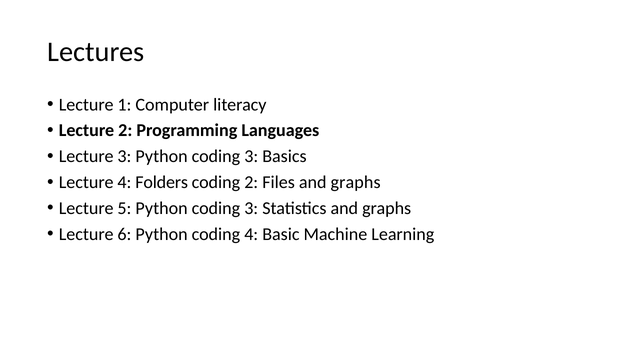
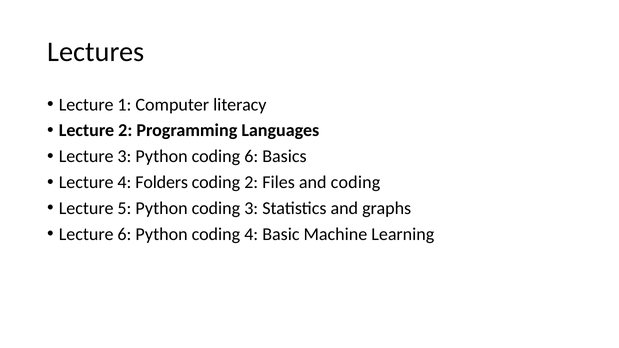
3 Python coding 3: 3 -> 6 (251, 156)
Files and graphs: graphs -> coding (356, 182)
